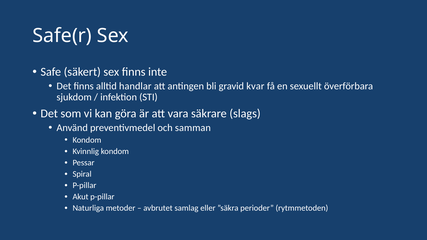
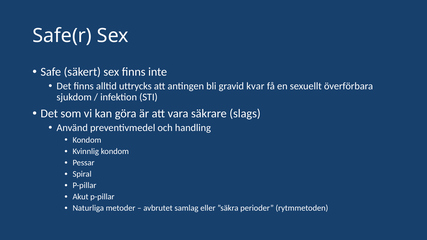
handlar: handlar -> uttrycks (135, 86)
samman: samman -> handling (193, 128)
